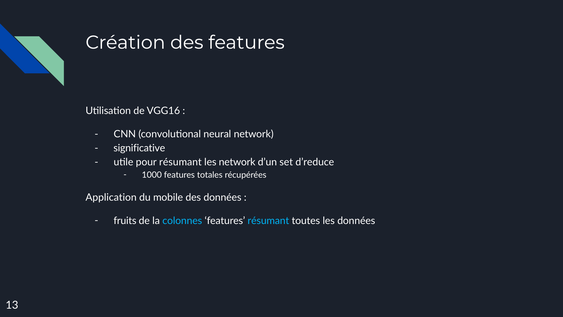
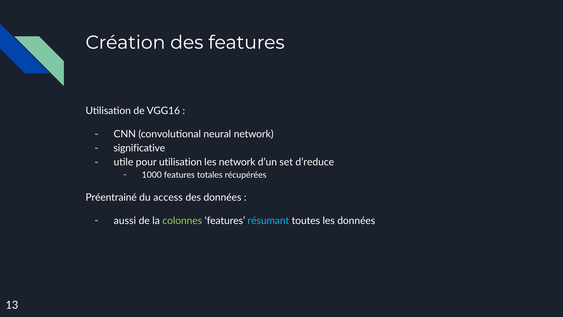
pour résumant: résumant -> utilisation (181, 162)
Application: Application -> Préentrainé (111, 197)
mobile: mobile -> access (168, 197)
fruits: fruits -> aussi (125, 221)
colonnes colour: light blue -> light green (182, 221)
